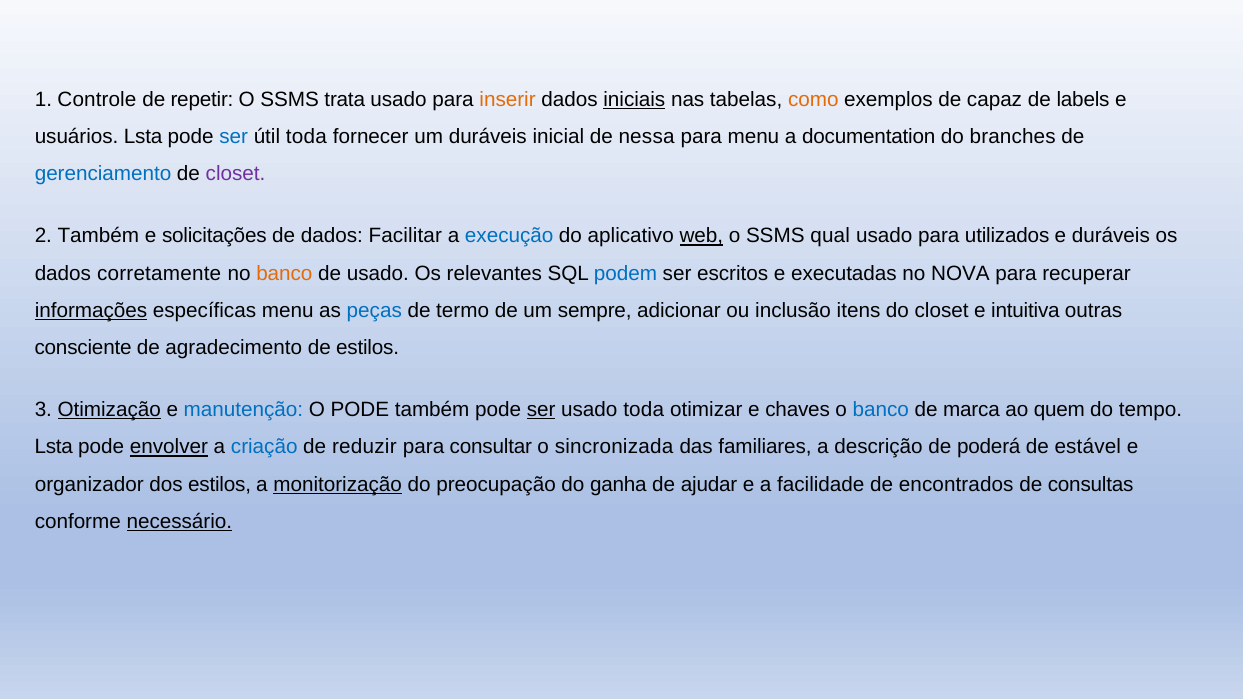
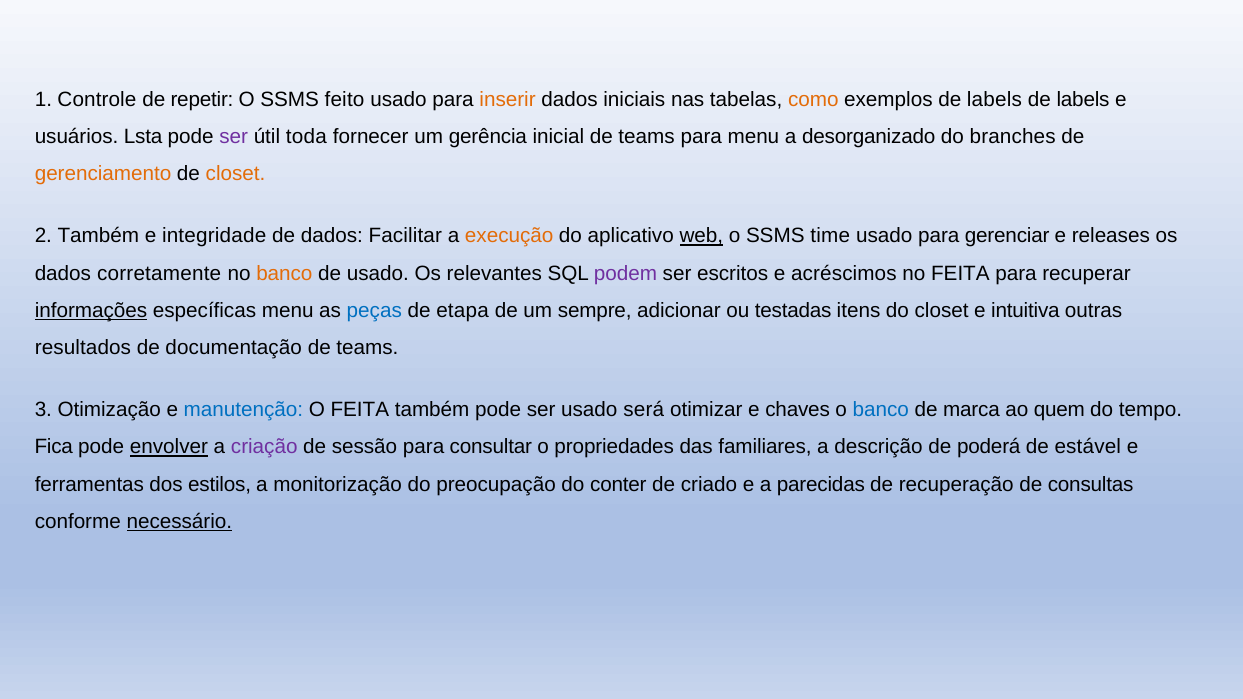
trata: trata -> feito (345, 99)
iniciais underline: present -> none (634, 99)
exemplos de capaz: capaz -> labels (994, 99)
ser colour: blue -> purple (234, 137)
um duráveis: duráveis -> gerência (488, 137)
inicial de nessa: nessa -> teams (647, 137)
documentation: documentation -> desorganizado (869, 137)
gerenciamento colour: blue -> orange (103, 174)
closet colour: purple -> orange (236, 174)
solicitações: solicitações -> integridade (214, 236)
execução colour: blue -> orange (509, 236)
qual: qual -> time (830, 236)
utilizados: utilizados -> gerenciar (1007, 236)
e duráveis: duráveis -> releases (1111, 236)
podem colour: blue -> purple (626, 273)
executadas: executadas -> acréscimos (844, 273)
no NOVA: NOVA -> FEITA (960, 273)
termo: termo -> etapa (463, 311)
inclusão: inclusão -> testadas (793, 311)
consciente: consciente -> resultados (83, 348)
agradecimento: agradecimento -> documentação (234, 348)
estilos: estilos -> teams (367, 348)
Otimização underline: present -> none (109, 410)
O PODE: PODE -> FEITA (360, 410)
ser underline: present -> none (541, 410)
usado toda: toda -> será (644, 410)
Lsta: Lsta -> Fica (54, 447)
criação colour: blue -> purple (264, 447)
reduzir: reduzir -> sessão (365, 447)
sincronizada: sincronizada -> propriedades (614, 447)
organizador: organizador -> ferramentas (89, 484)
monitorização underline: present -> none (338, 484)
ganha: ganha -> conter (618, 484)
ajudar: ajudar -> criado (709, 484)
facilidade: facilidade -> parecidas (821, 484)
encontrados: encontrados -> recuperação (956, 484)
